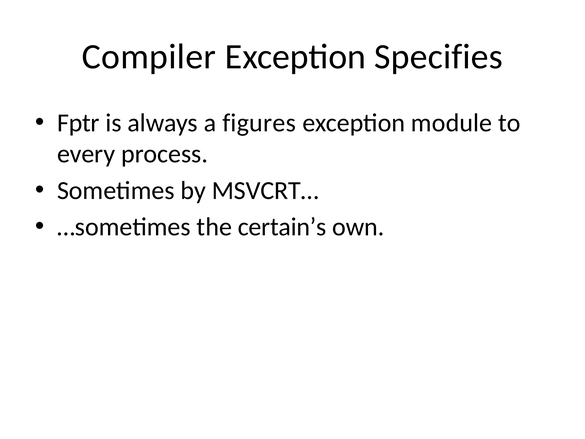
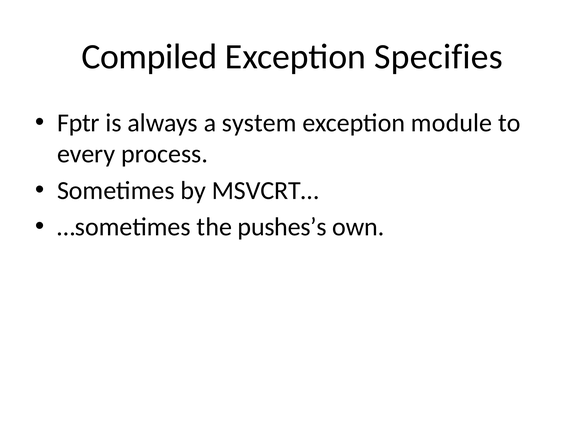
Compiler: Compiler -> Compiled (149, 57)
figures: figures -> system (259, 123)
certain’s: certain’s -> pushes’s (282, 227)
